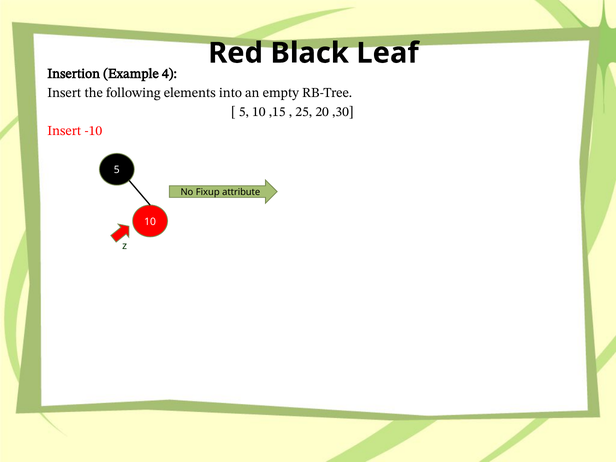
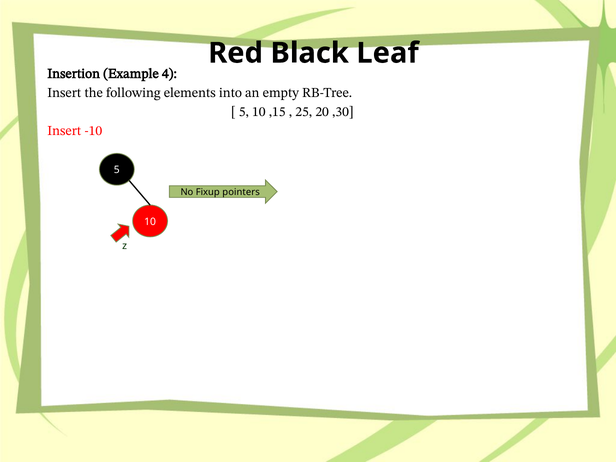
attribute: attribute -> pointers (241, 192)
